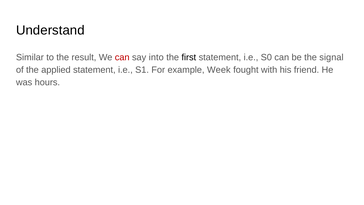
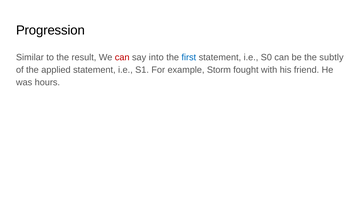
Understand: Understand -> Progression (50, 30)
first colour: black -> blue (189, 57)
signal: signal -> subtly (331, 57)
Week: Week -> Storm (219, 70)
